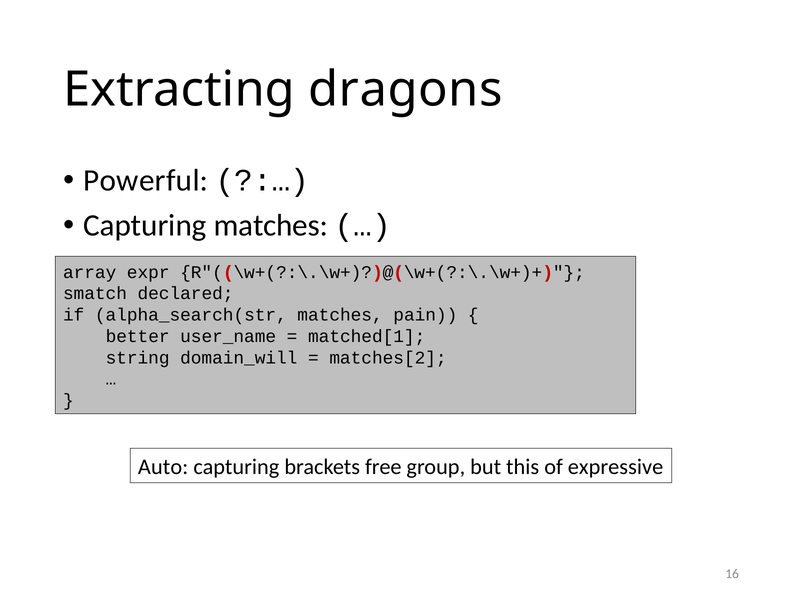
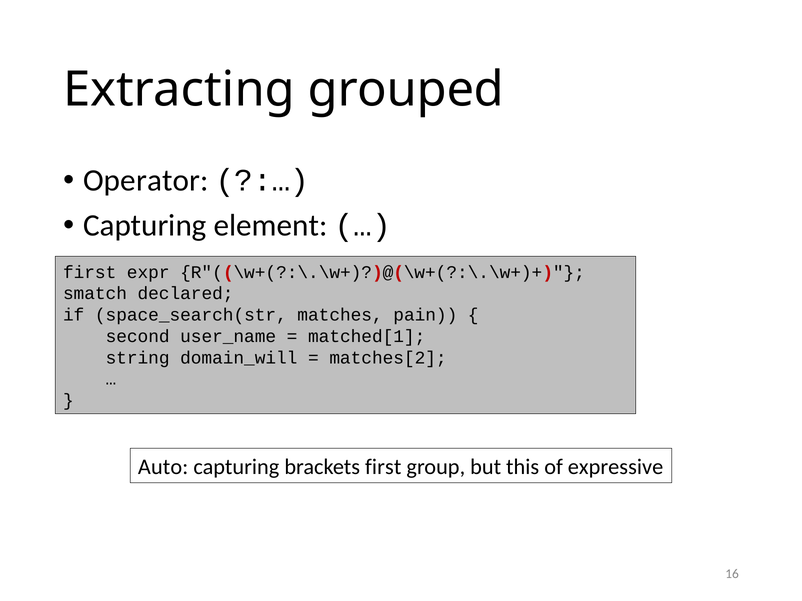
dragons: dragons -> grouped (406, 90)
Powerful: Powerful -> Operator (146, 181)
Capturing matches: matches -> element (271, 226)
array: array -> first (90, 272)
alpha_search(str: alpha_search(str -> space_search(str (191, 315)
better: better -> second (138, 337)
brackets free: free -> first (383, 467)
